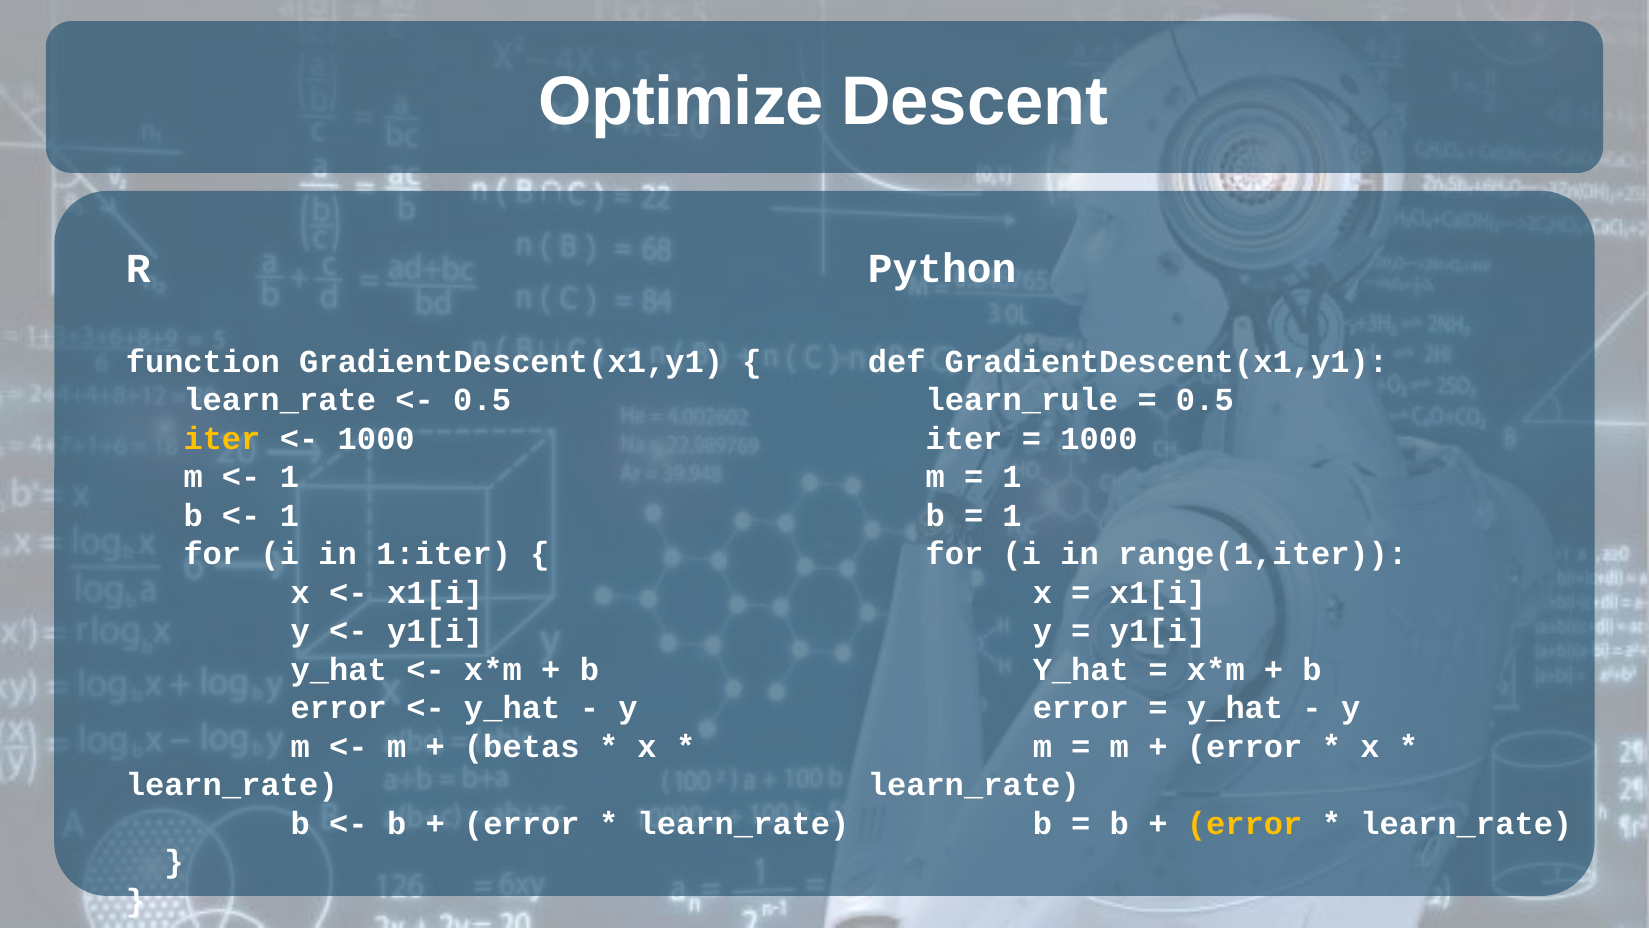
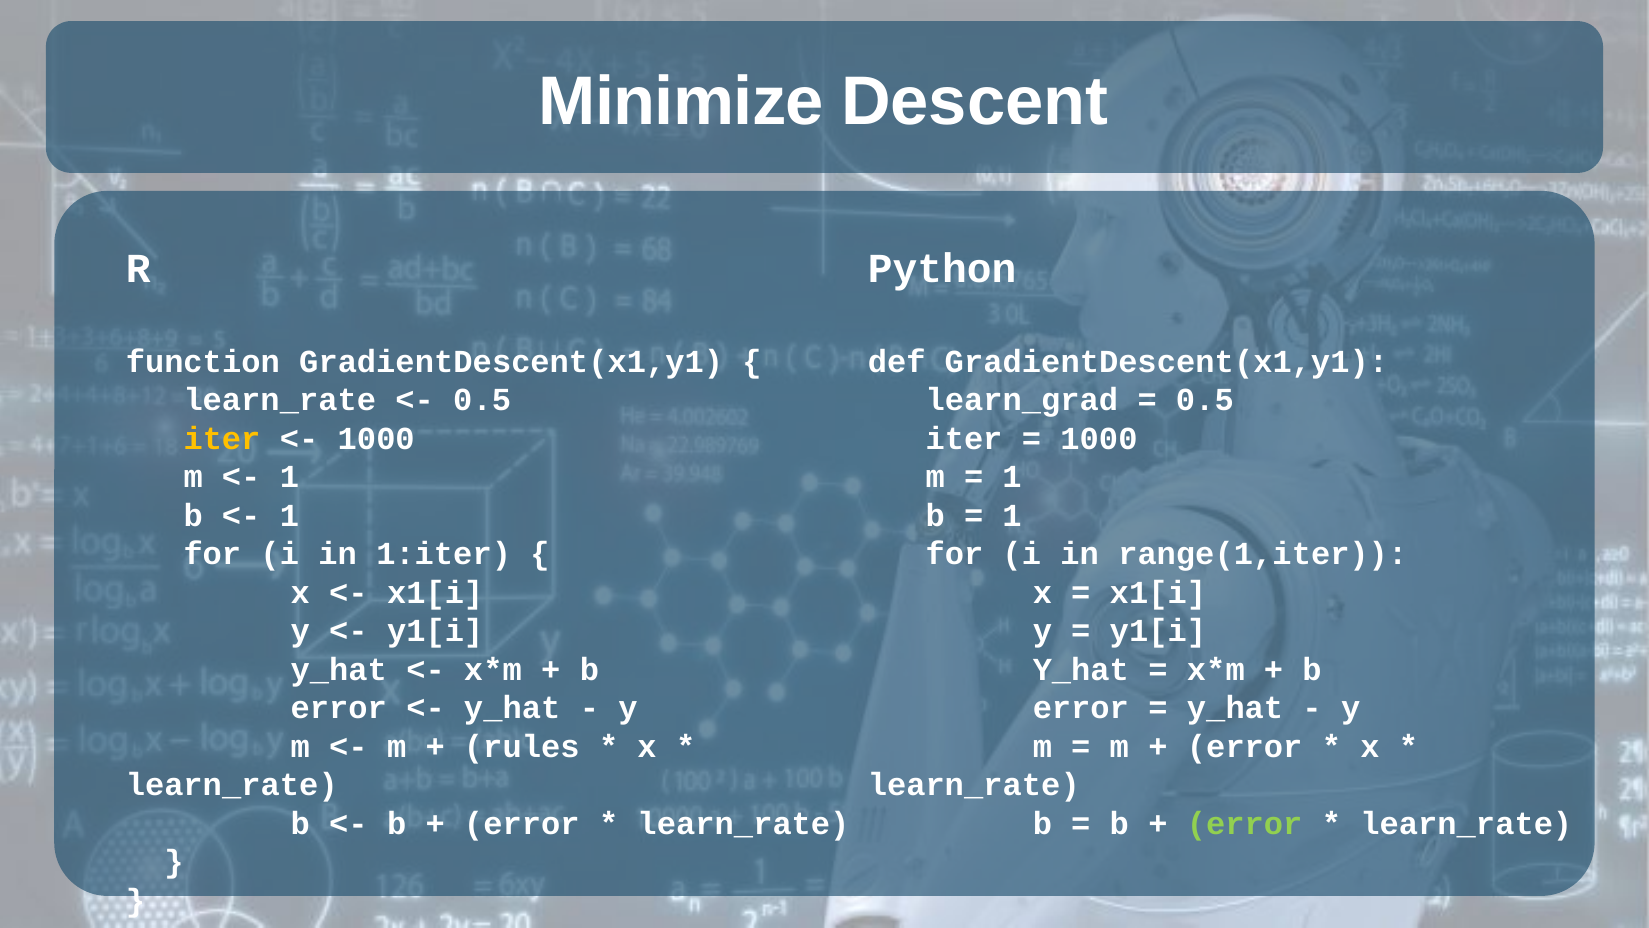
Optimize: Optimize -> Minimize (681, 102)
learn_rule: learn_rule -> learn_grad (1022, 400)
betas: betas -> rules (522, 746)
error colour: yellow -> light green (1245, 823)
